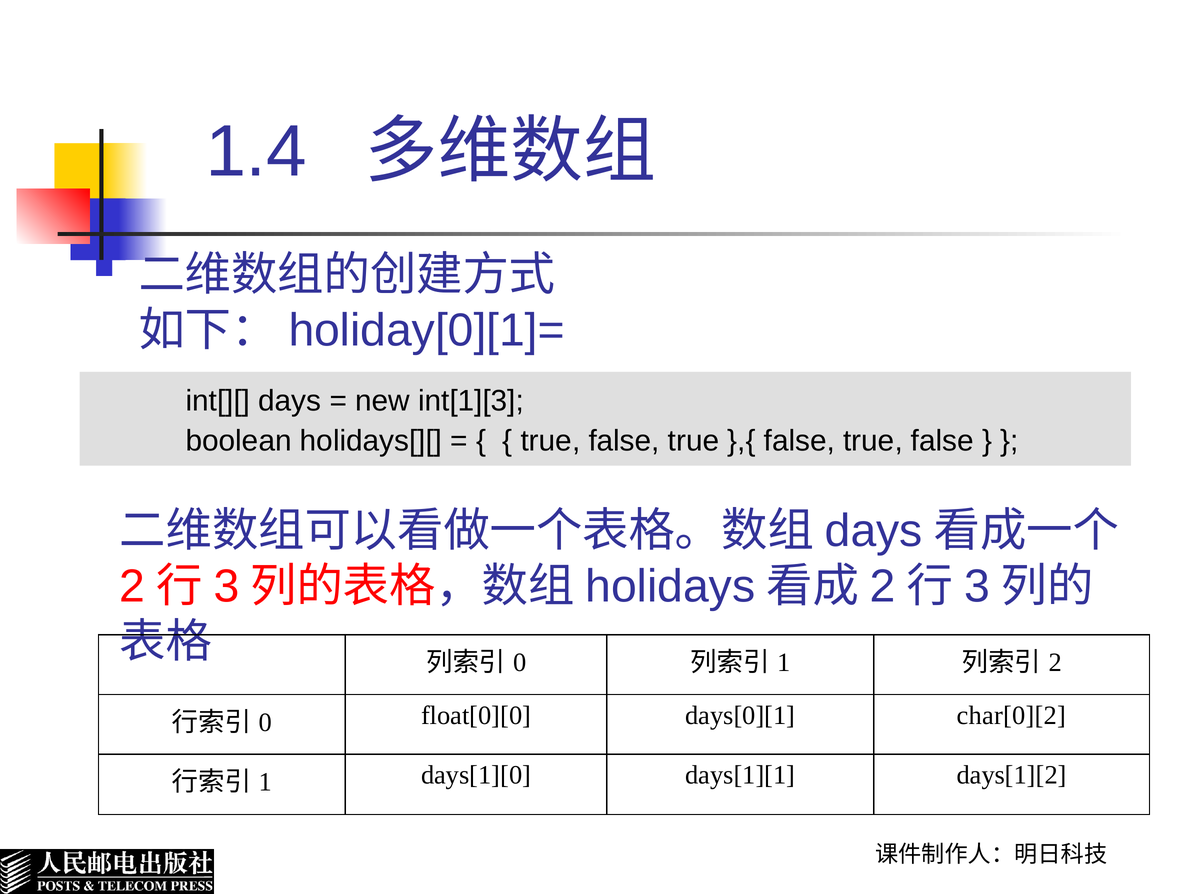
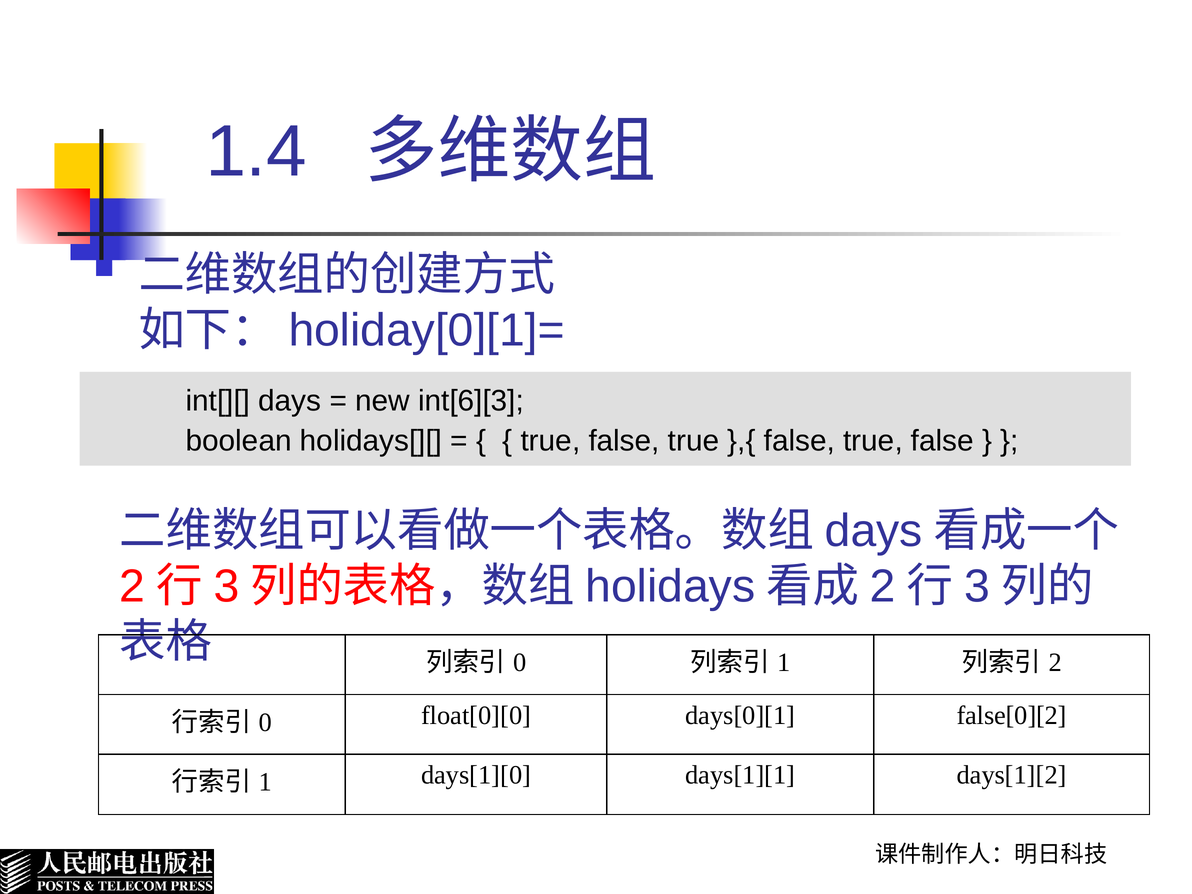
int[1][3: int[1][3 -> int[6][3 (471, 401)
char[0][2: char[0][2 -> false[0][2 (1012, 715)
